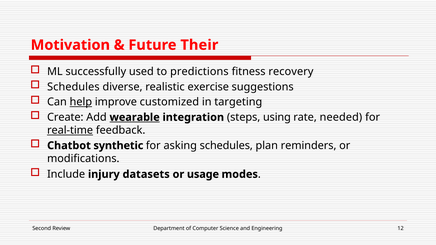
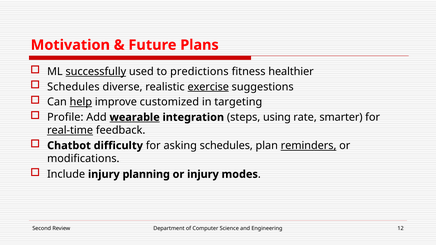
Their: Their -> Plans (199, 45)
successfully underline: none -> present (96, 72)
recovery: recovery -> healthier (291, 72)
exercise underline: none -> present (208, 87)
Create: Create -> Profile (65, 117)
needed: needed -> smarter (341, 117)
synthetic: synthetic -> difficulty (118, 146)
reminders underline: none -> present (309, 146)
datasets: datasets -> planning (146, 174)
or usage: usage -> injury (203, 174)
